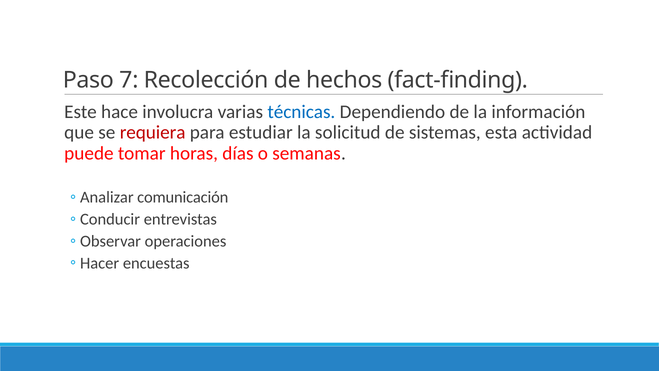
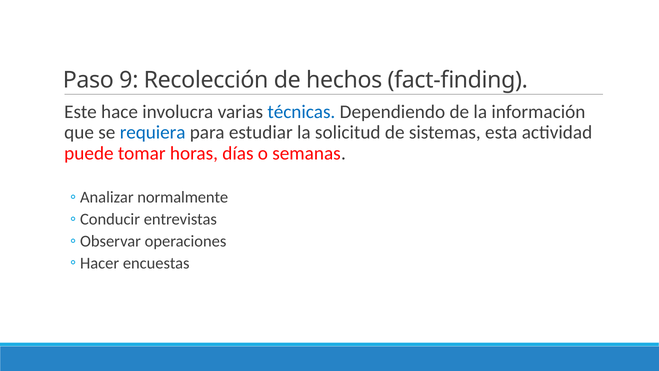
7: 7 -> 9 (129, 80)
requiera colour: red -> blue (153, 133)
comunicación: comunicación -> normalmente (183, 197)
